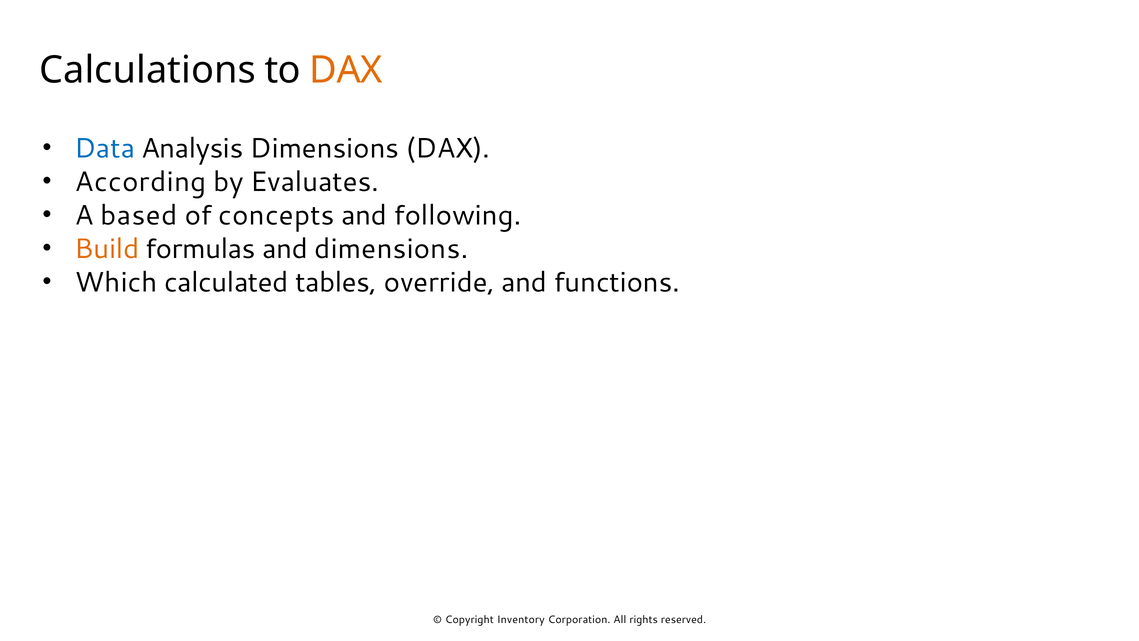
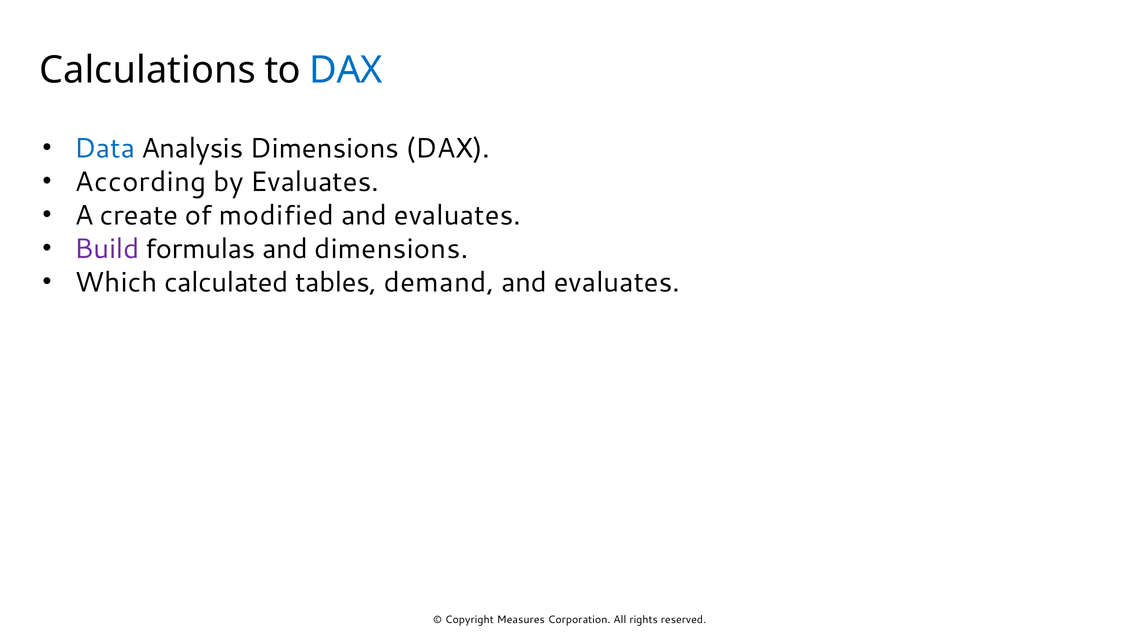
DAX colour: orange -> blue (346, 70)
based: based -> create (139, 215)
concepts: concepts -> modified (277, 215)
following: following -> evaluates (457, 215)
Build colour: orange -> purple (107, 249)
override: override -> demand (439, 282)
functions: functions -> evaluates (617, 282)
Inventory: Inventory -> Measures (521, 619)
